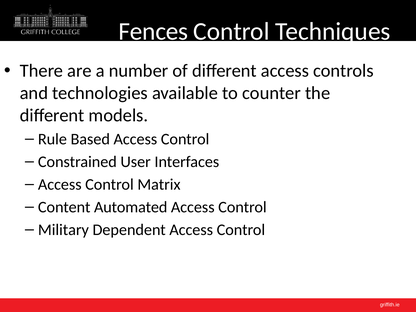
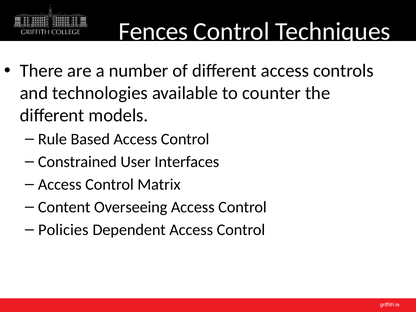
Automated: Automated -> Overseeing (131, 207)
Military: Military -> Policies (63, 230)
